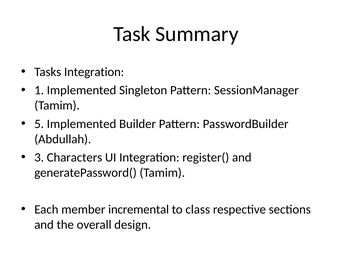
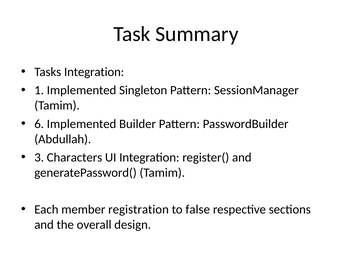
5: 5 -> 6 (39, 124)
incremental: incremental -> registration (139, 209)
class: class -> false (198, 209)
